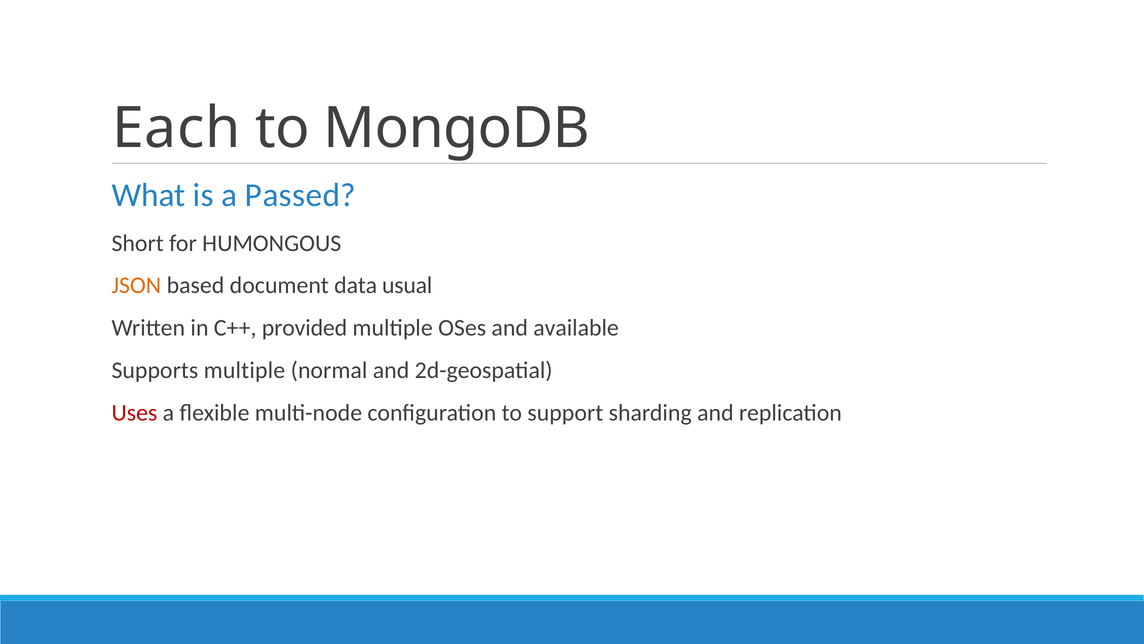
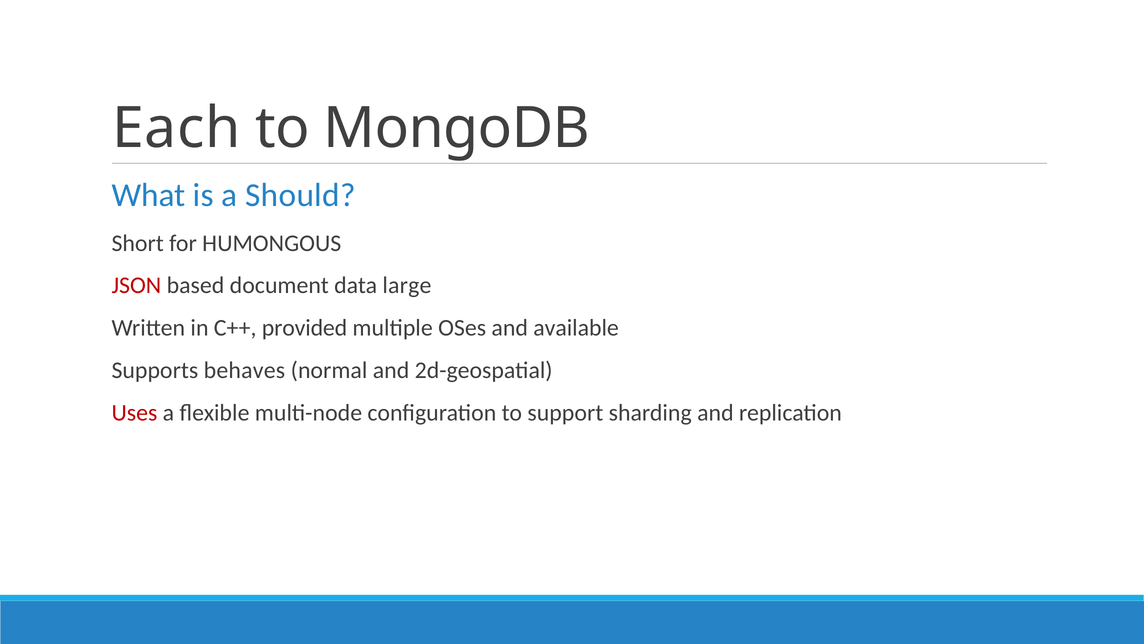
Passed: Passed -> Should (300, 195)
JSON colour: orange -> red (136, 285)
usual: usual -> large (407, 285)
Supports multiple: multiple -> behaves (244, 370)
